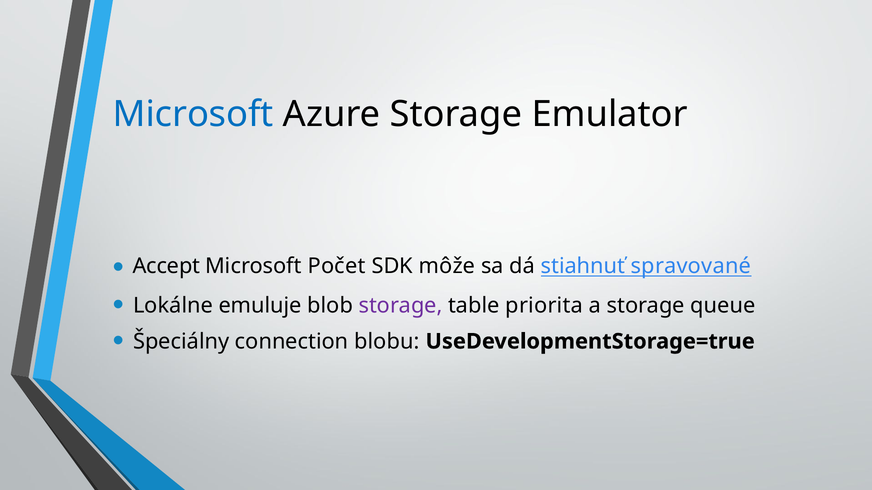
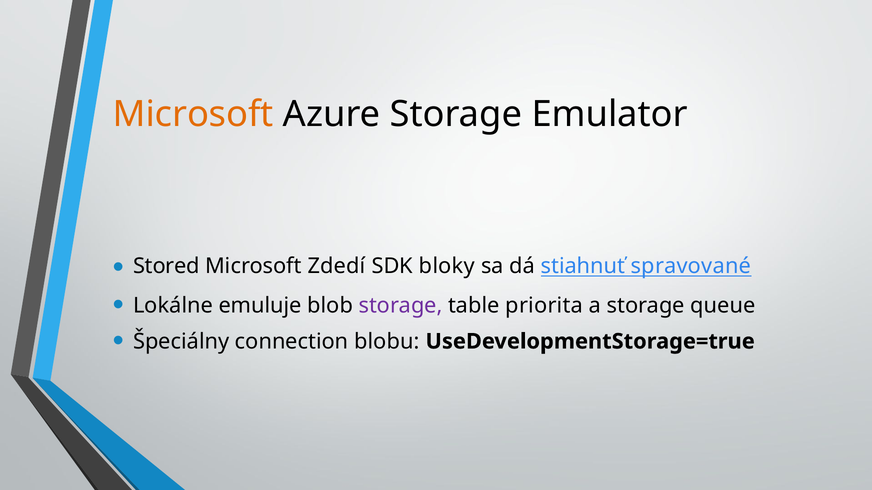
Microsoft colour: blue -> orange (193, 114)
Accept: Accept -> Stored (166, 266)
Počet: Počet -> Zdedí (337, 266)
môže: môže -> bloky (447, 266)
